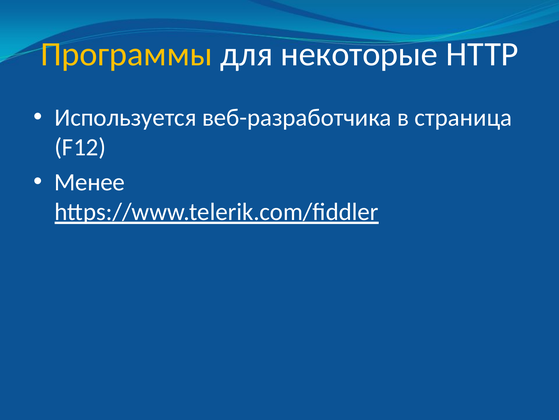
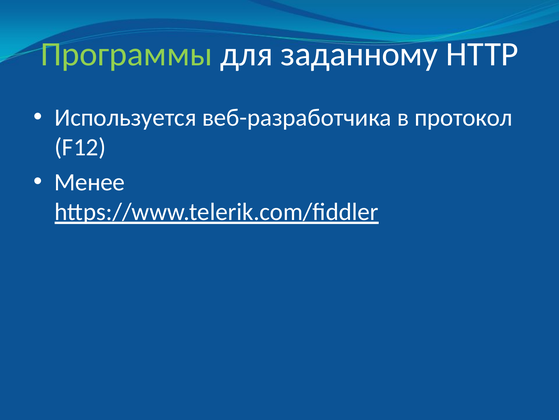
Программы colour: yellow -> light green (126, 54)
некоторые: некоторые -> заданному (359, 54)
страница: страница -> протокол (463, 117)
